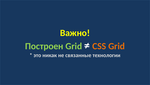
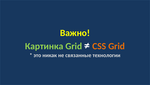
Построен: Построен -> Картинка (44, 46)
